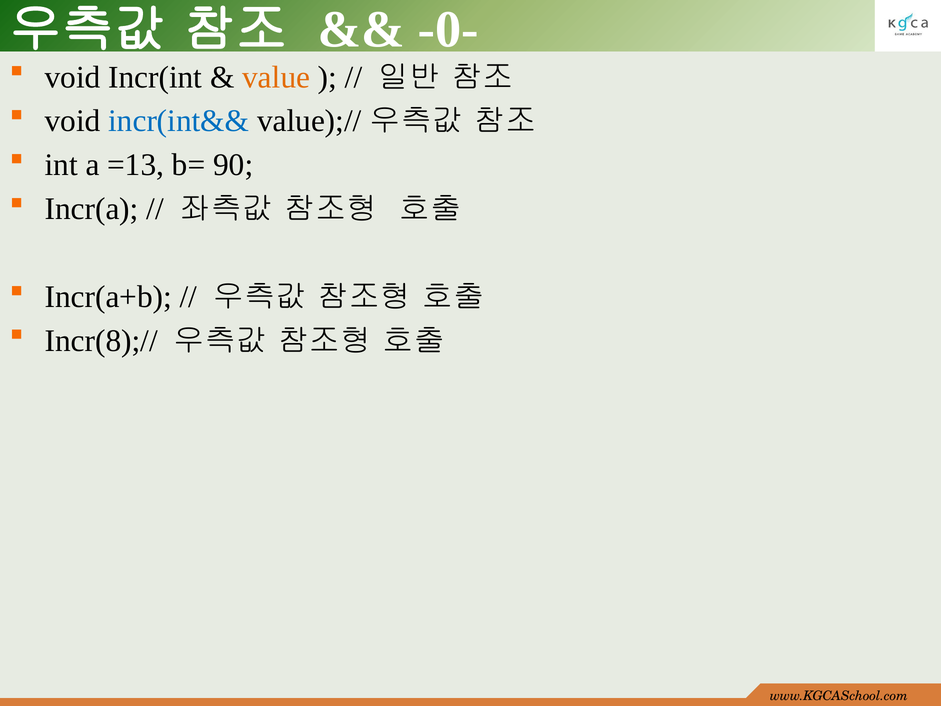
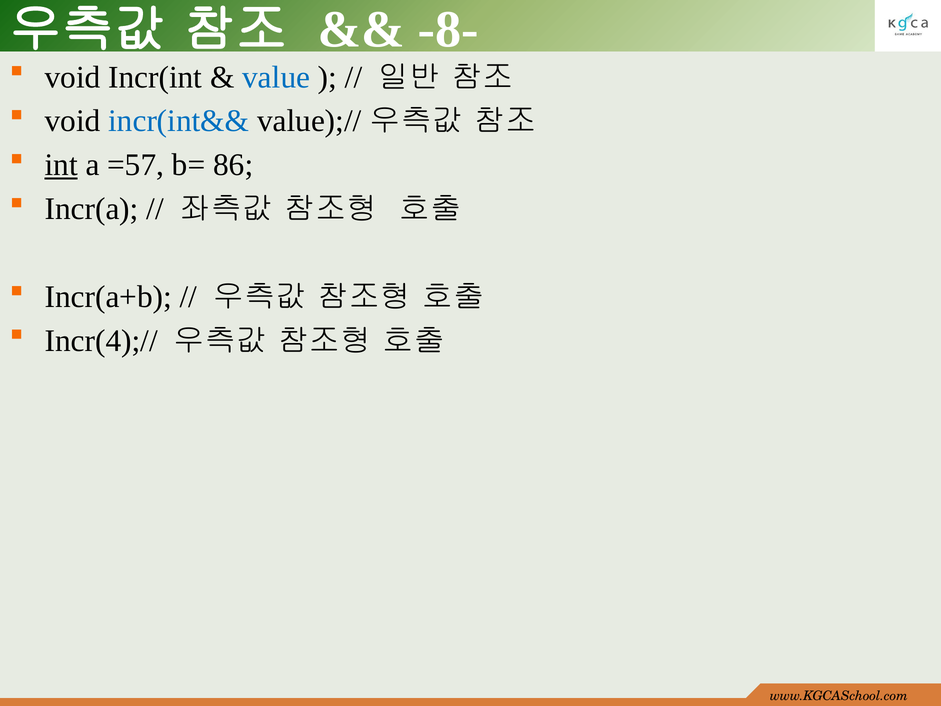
-0-: -0- -> -8- (448, 29)
value colour: orange -> blue (276, 77)
int underline: none -> present (61, 165)
=13: =13 -> =57 (136, 165)
90: 90 -> 86 (233, 165)
Incr(8);//: Incr(8);// -> Incr(4);// (101, 341)
